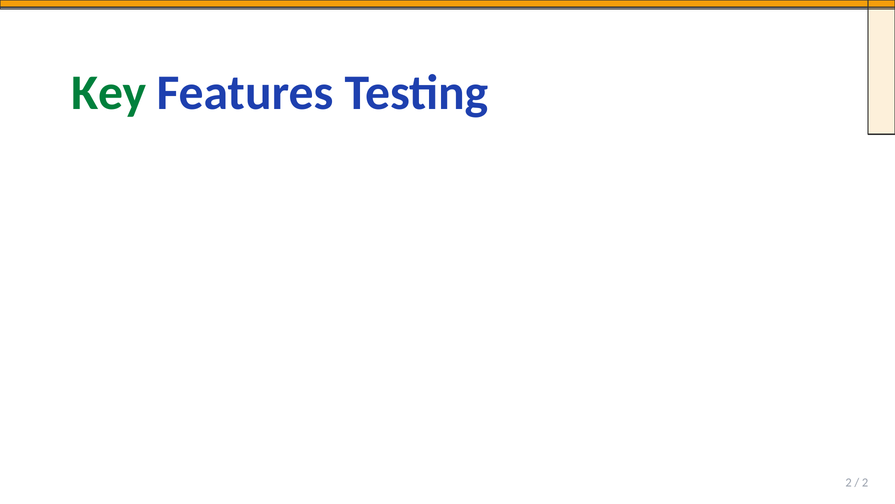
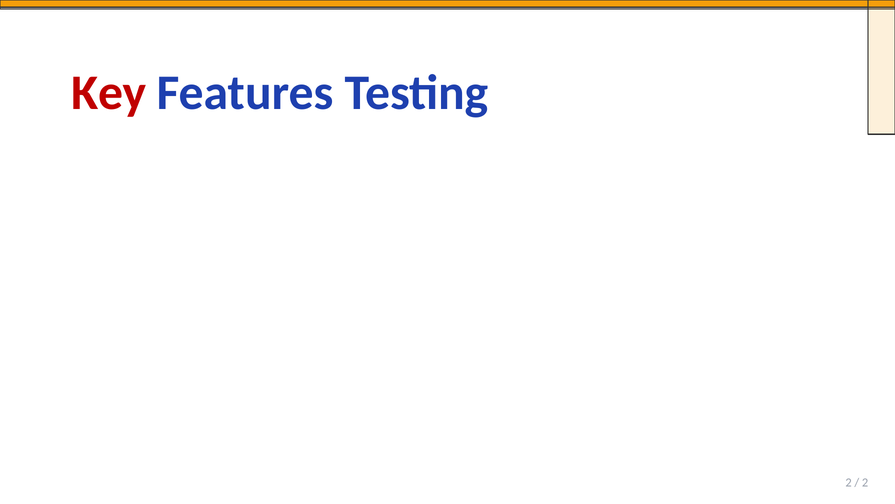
Key colour: green -> red (109, 93)
